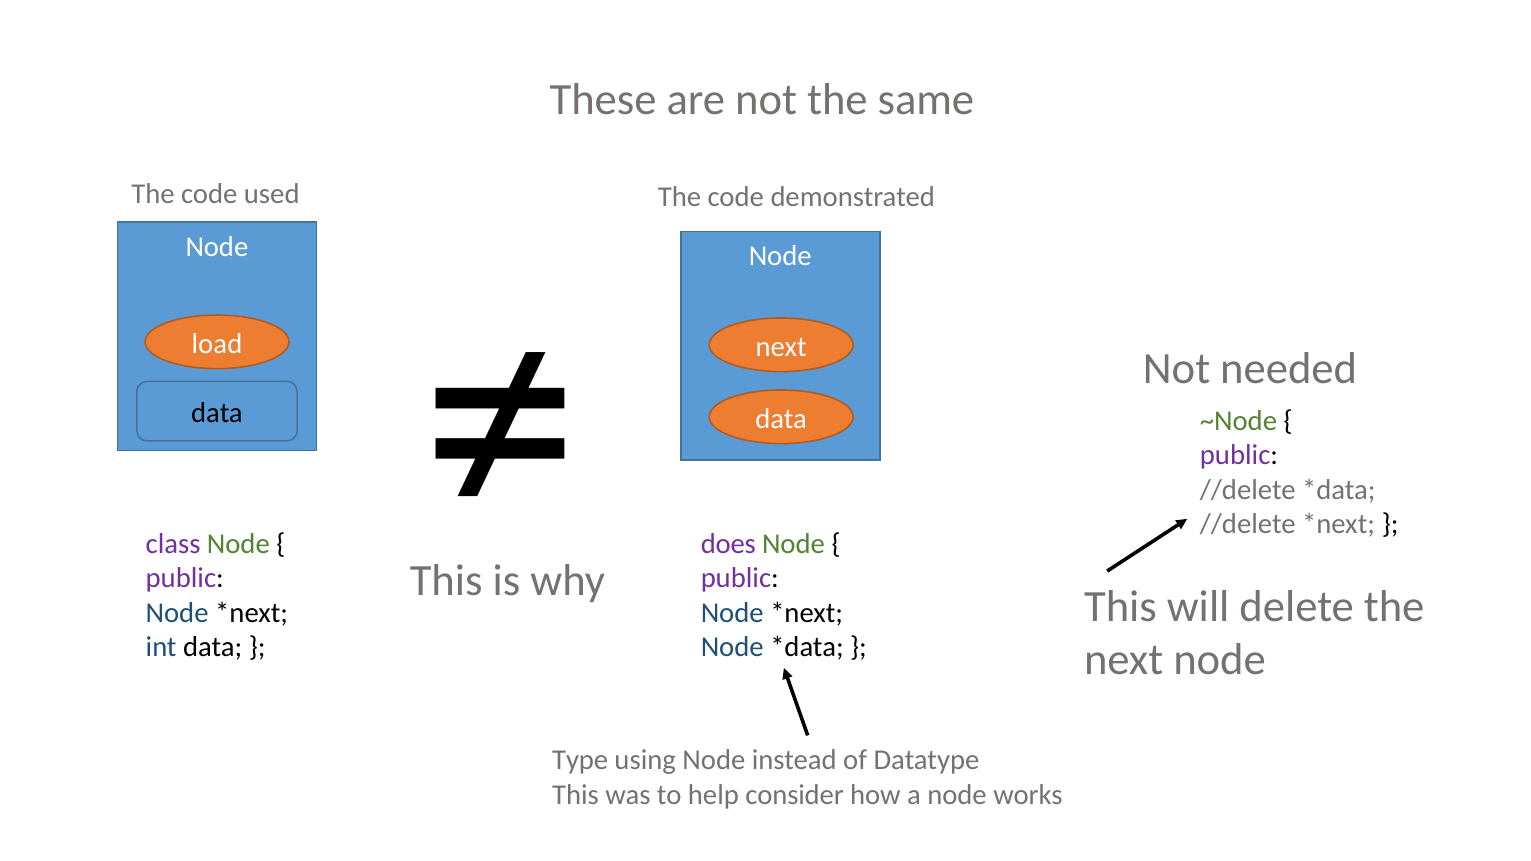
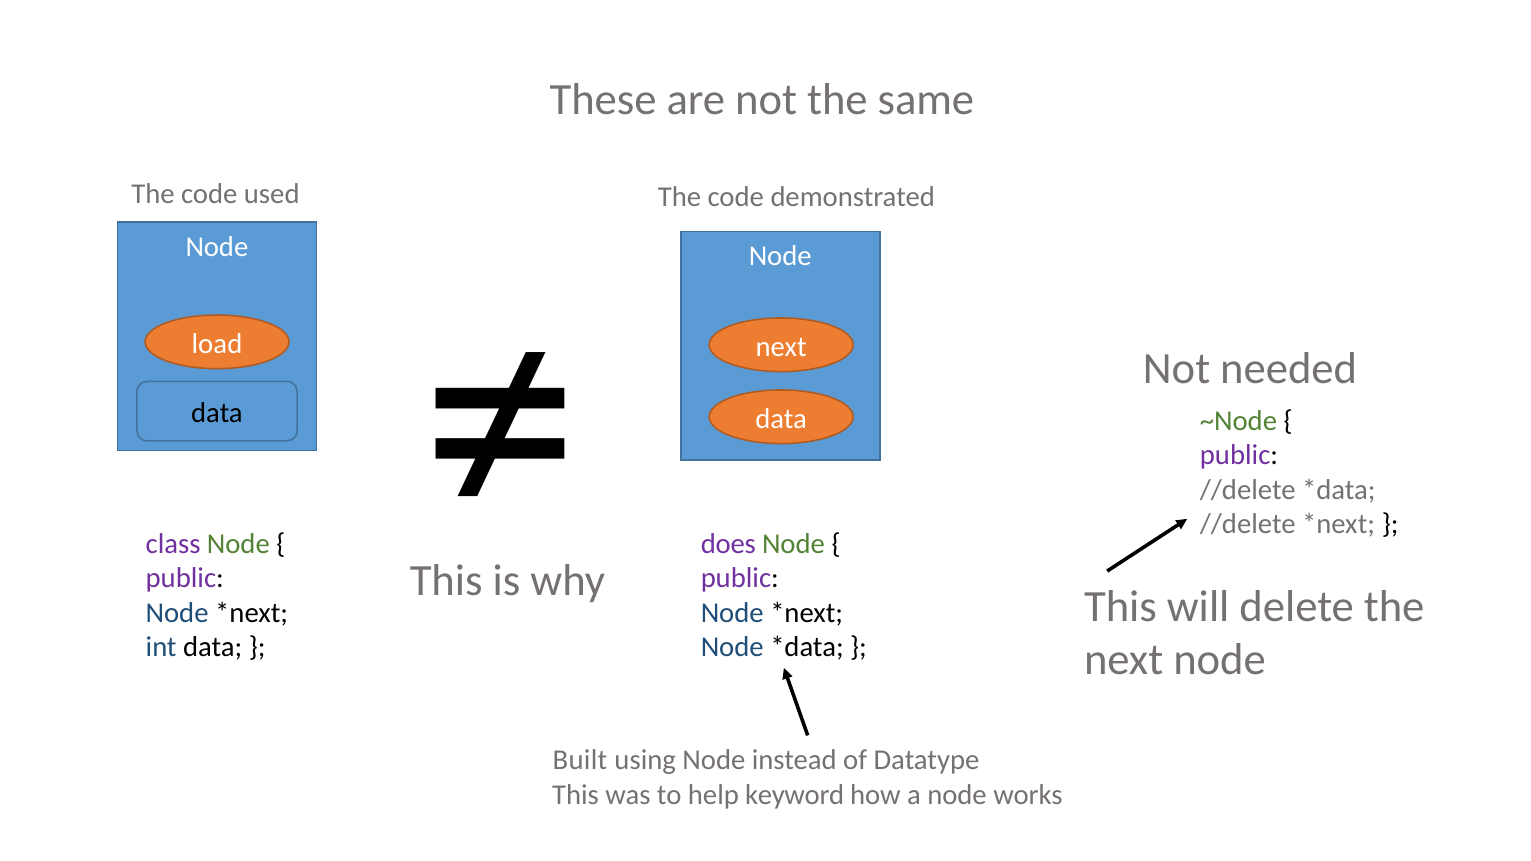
Type: Type -> Built (580, 760)
consider: consider -> keyword (795, 795)
